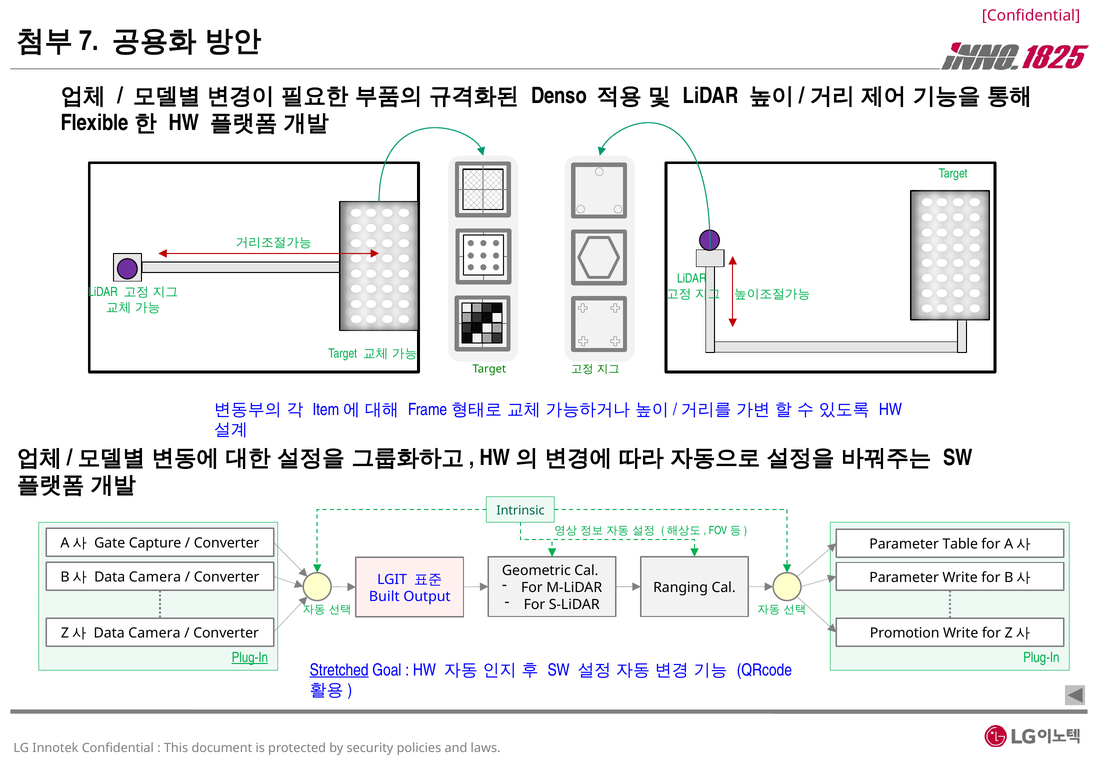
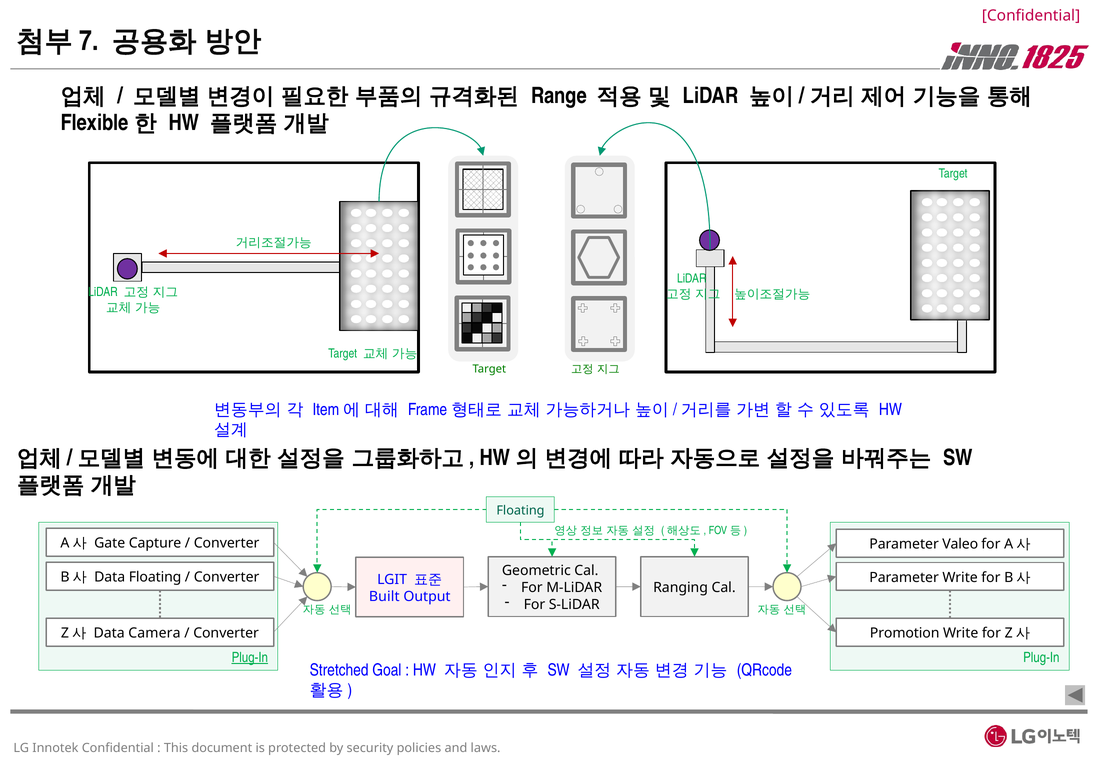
Denso: Denso -> Range (559, 96)
Intrinsic: Intrinsic -> Floating (520, 510)
Table: Table -> Valeo (960, 544)
Camera: Camera -> Floating (155, 577)
Stretched underline: present -> none (339, 670)
